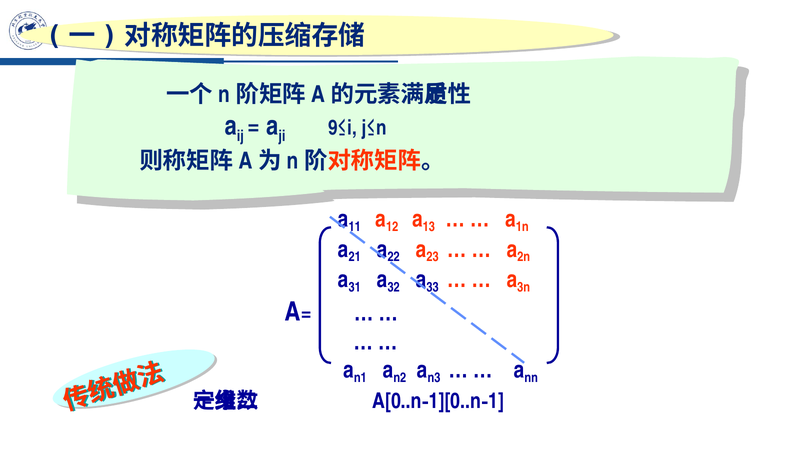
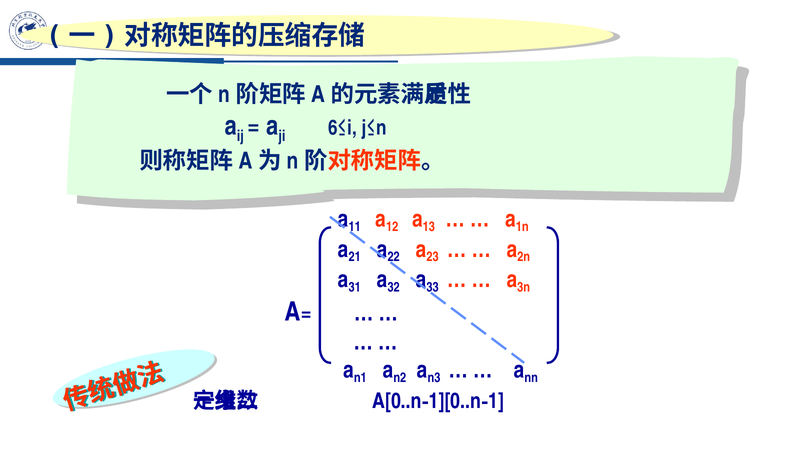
9≤i: 9≤i -> 6≤i (342, 128)
